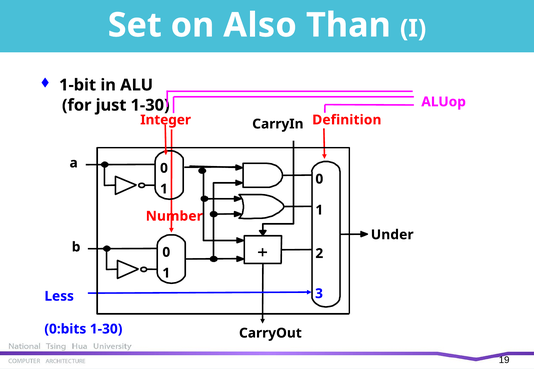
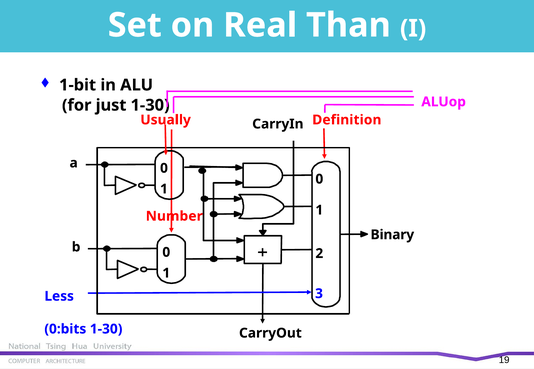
Also: Also -> Real (260, 25)
Integer: Integer -> Usually (166, 120)
Under: Under -> Binary (392, 235)
